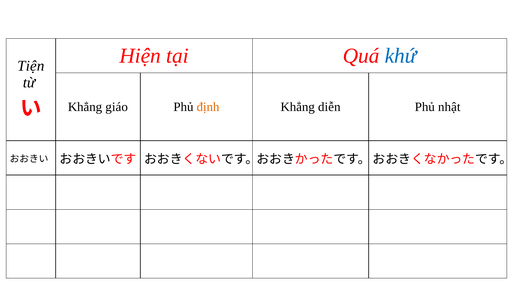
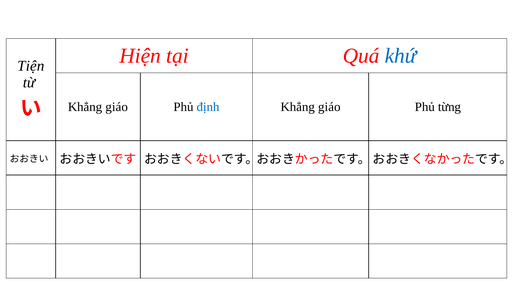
định colour: orange -> blue (208, 107)
diễn: diễn -> giáo (329, 107)
nhật: nhật -> từng (449, 107)
